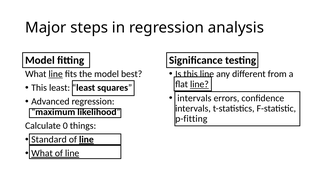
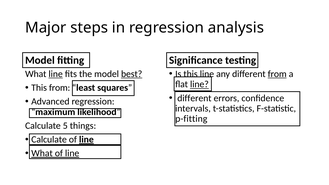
from underline: none -> present (277, 74)
best underline: none -> present (132, 74)
This least: least -> from (60, 88)
intervals: intervals -> different (194, 98)
0: 0 -> 5 (65, 126)
Standard: Standard -> Calculate (49, 140)
